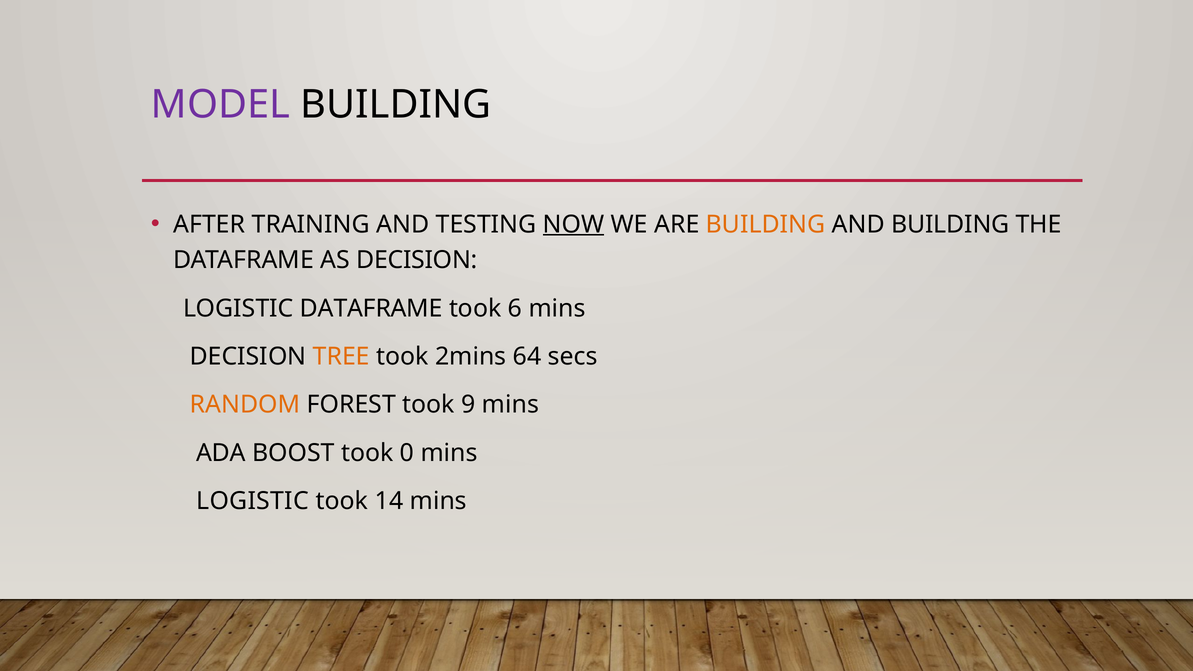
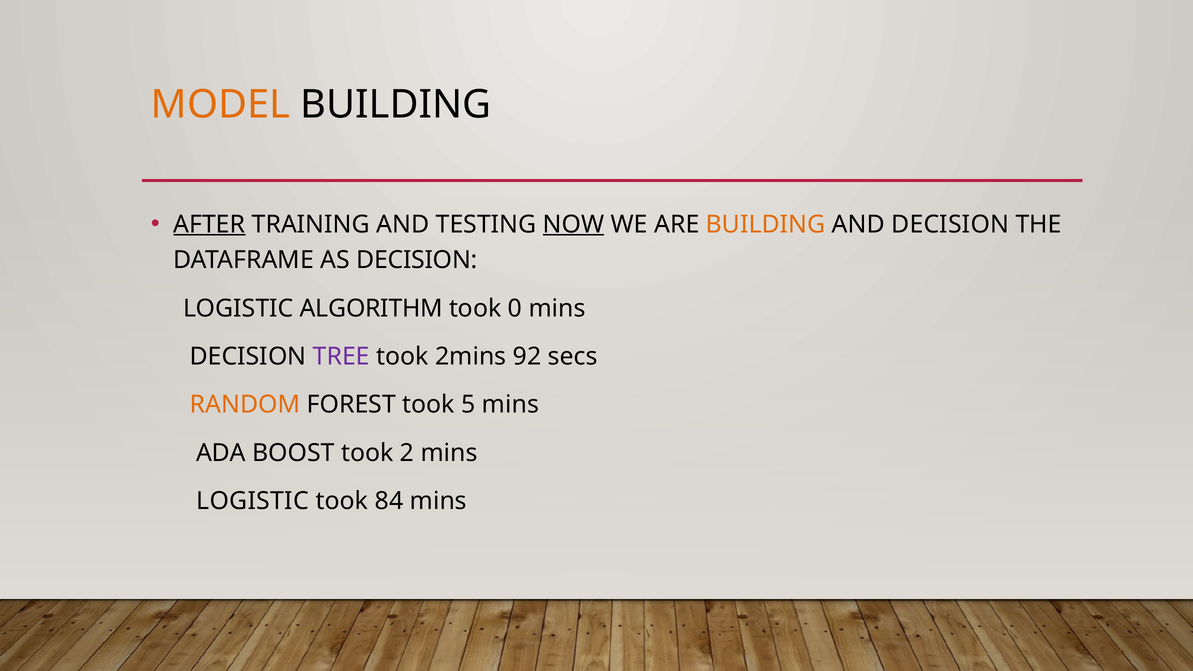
MODEL colour: purple -> orange (221, 104)
AFTER underline: none -> present (209, 224)
AND BUILDING: BUILDING -> DECISION (950, 224)
LOGISTIC DATAFRAME: DATAFRAME -> ALGORITHM (371, 308)
6: 6 -> 0 (515, 308)
TREE colour: orange -> purple (341, 357)
64: 64 -> 92 (527, 357)
9: 9 -> 5 (468, 405)
0: 0 -> 2 (407, 453)
14: 14 -> 84 (389, 501)
